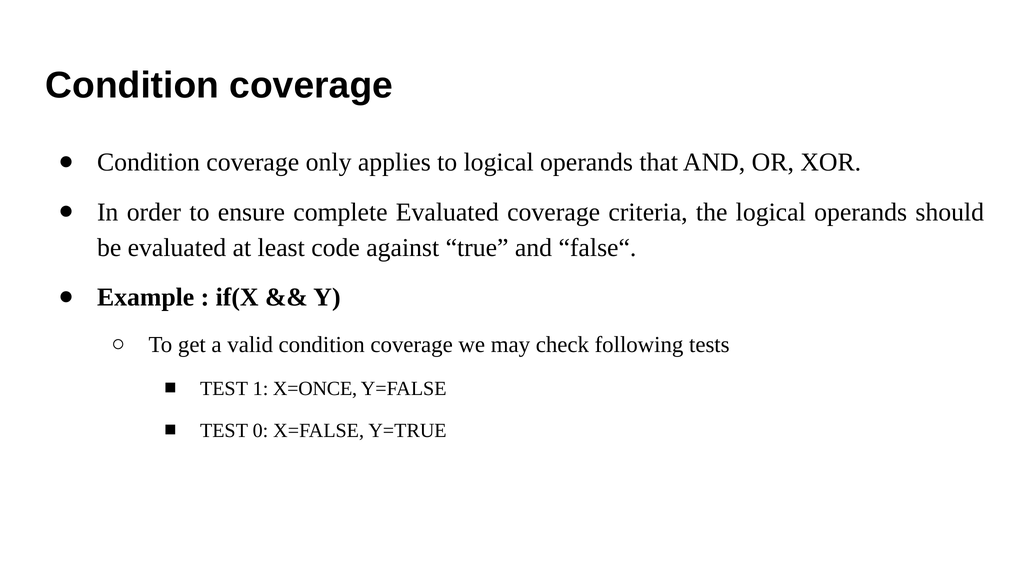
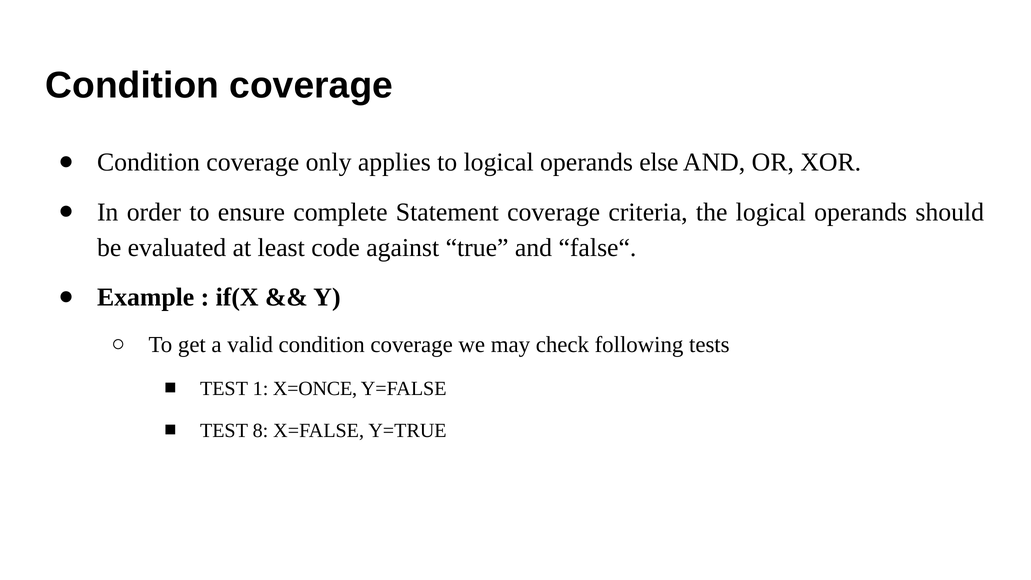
that: that -> else (659, 162)
complete Evaluated: Evaluated -> Statement (447, 212)
0: 0 -> 8 (260, 430)
